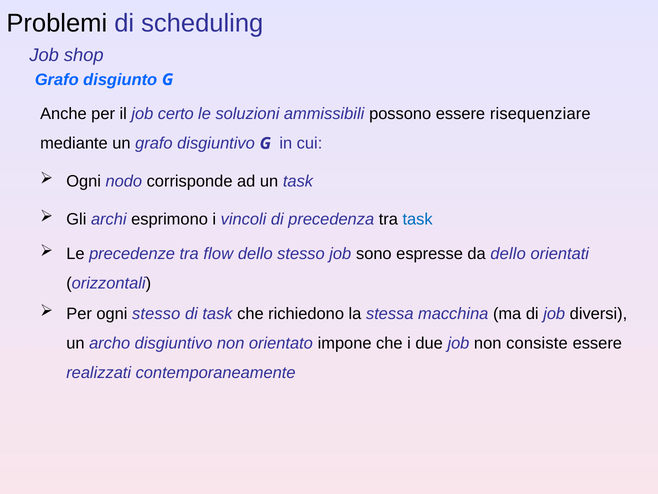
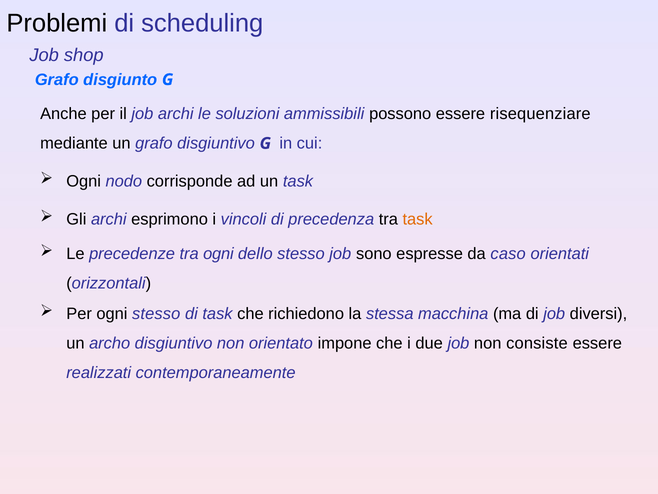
job certo: certo -> archi (176, 114)
task colour: blue -> orange (418, 219)
tra flow: flow -> ogni (218, 253)
da dello: dello -> caso (508, 253)
